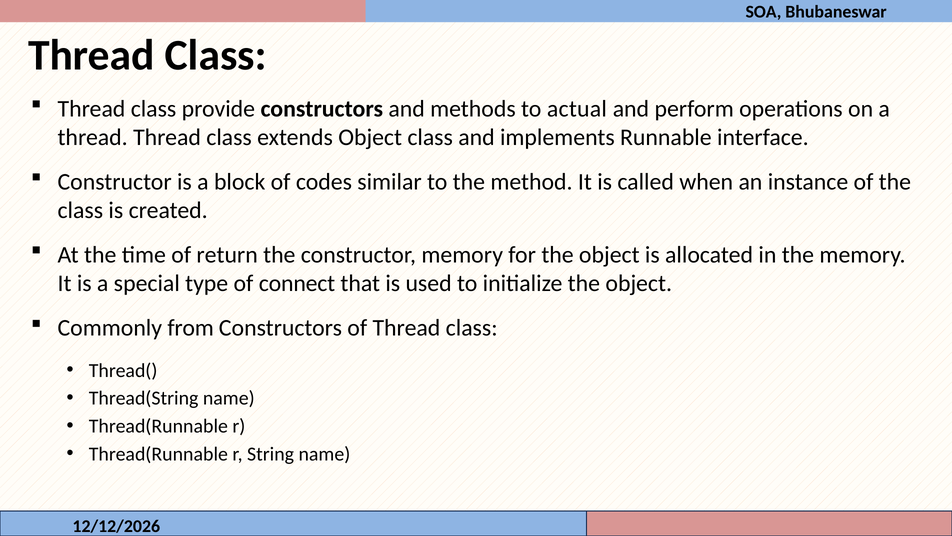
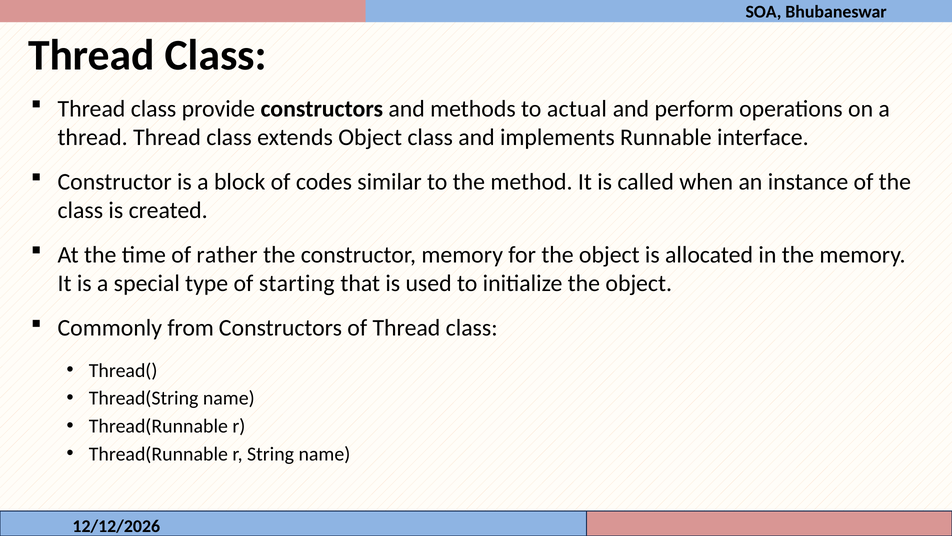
return: return -> rather (227, 255)
connect: connect -> starting (297, 283)
